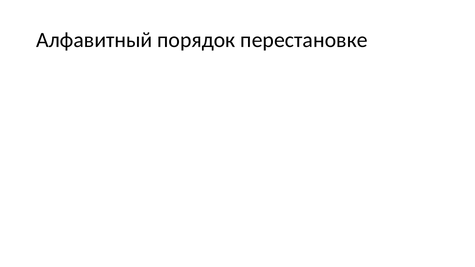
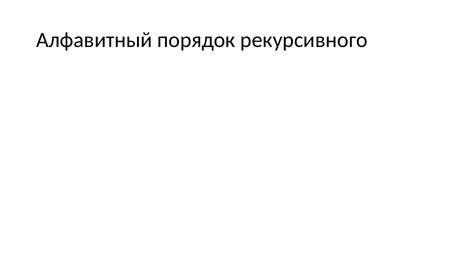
порядок перестановке: перестановке -> рекурсивного (304, 40)
